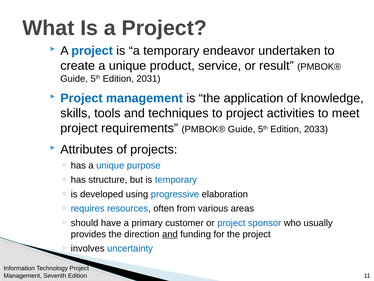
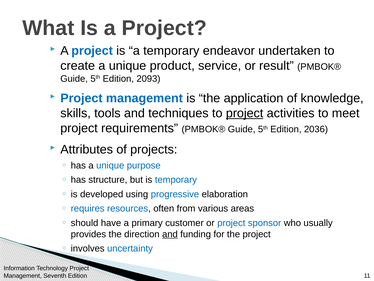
2031: 2031 -> 2093 (148, 79)
project underline: none -> present (245, 113)
2033: 2033 -> 2036 (316, 129)
